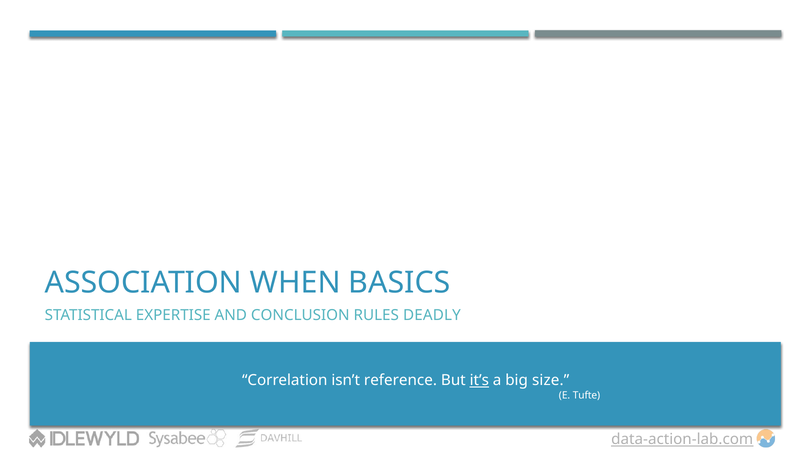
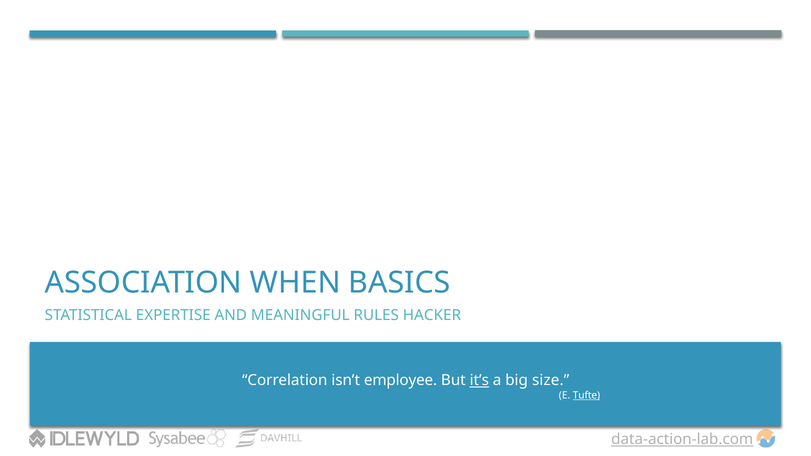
CONCLUSION: CONCLUSION -> MEANINGFUL (300, 315)
DEADLY: DEADLY -> HACKER (432, 315)
reference: reference -> employee (401, 381)
Tufte underline: none -> present (586, 395)
